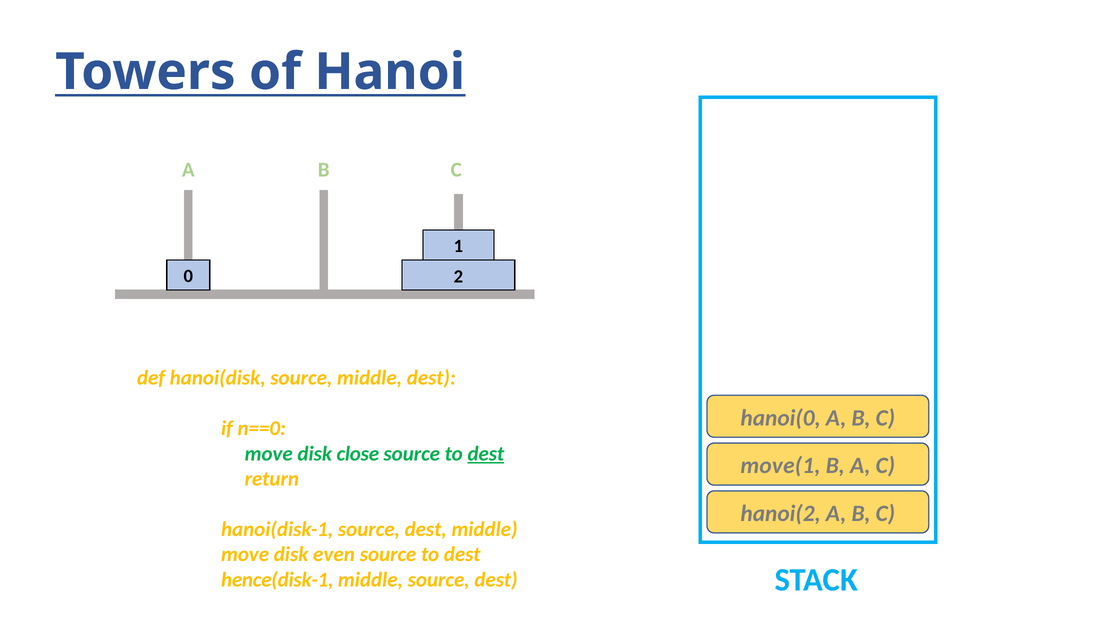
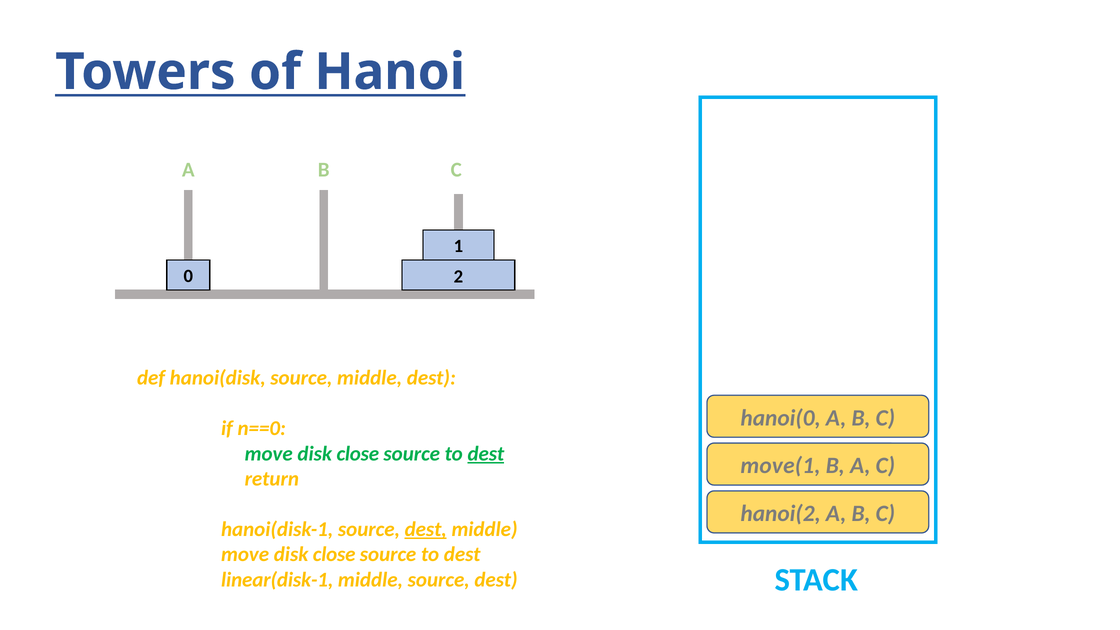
dest underline: none -> present (426, 529)
even: even -> close (334, 554)
hence(disk-1: hence(disk-1 -> linear(disk-1 (277, 580)
